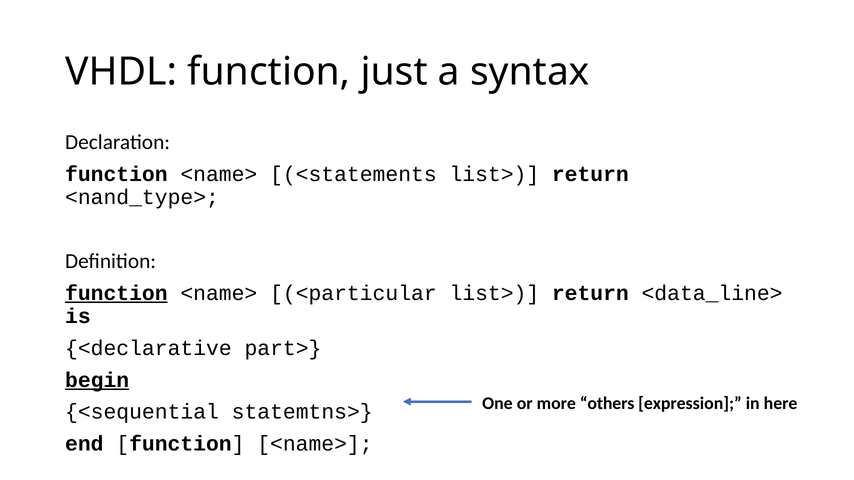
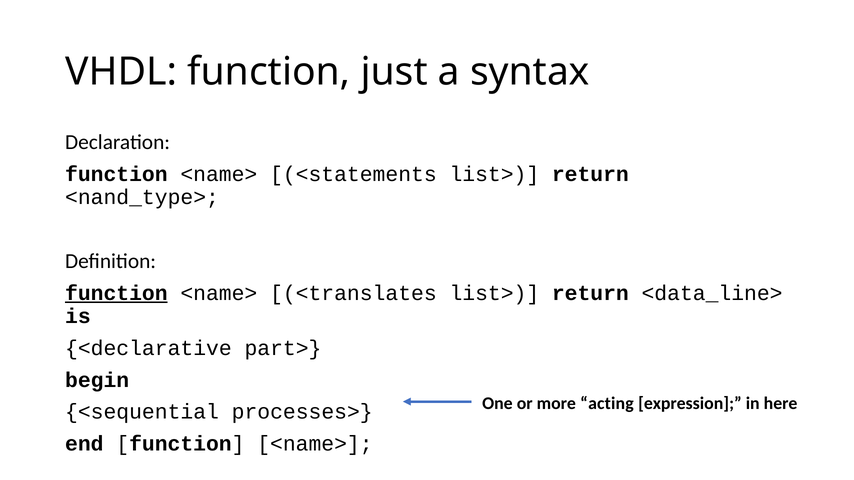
<particular: <particular -> <translates (353, 293)
begin underline: present -> none (97, 380)
others: others -> acting (607, 404)
statemtns>: statemtns> -> processes> (302, 412)
